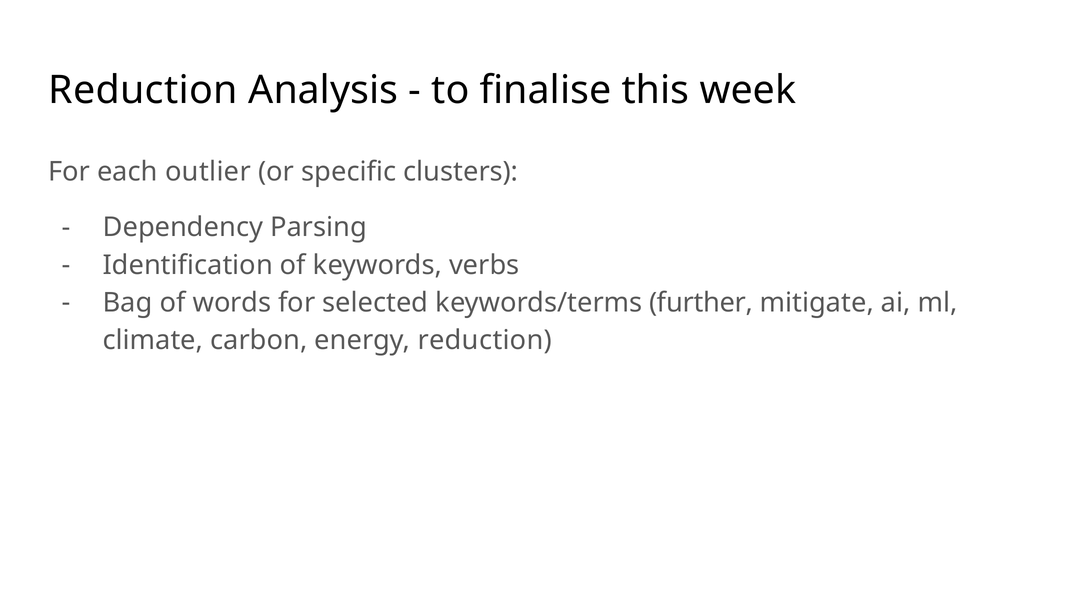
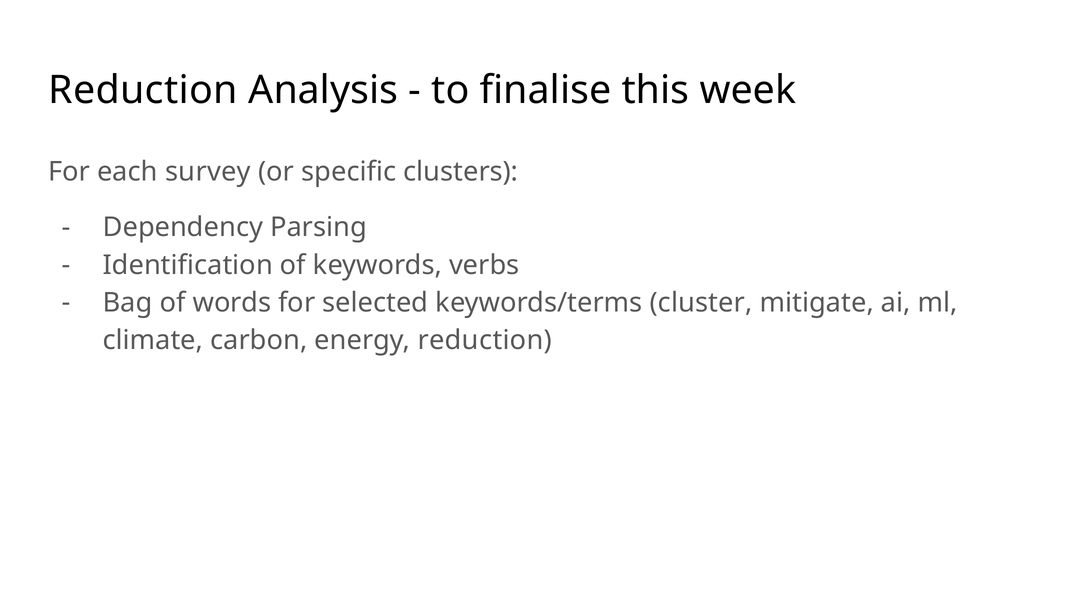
outlier: outlier -> survey (208, 172)
further: further -> cluster (701, 303)
